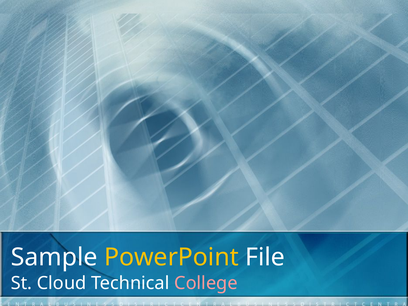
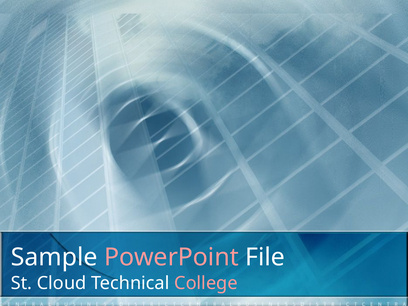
PowerPoint colour: yellow -> pink (171, 257)
